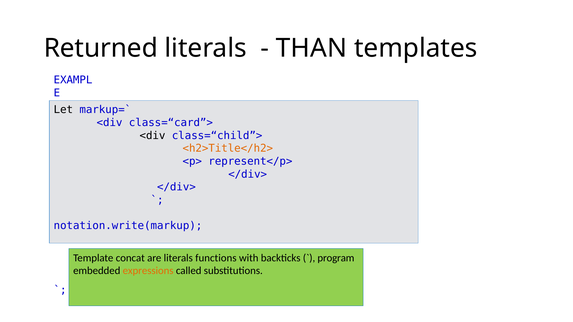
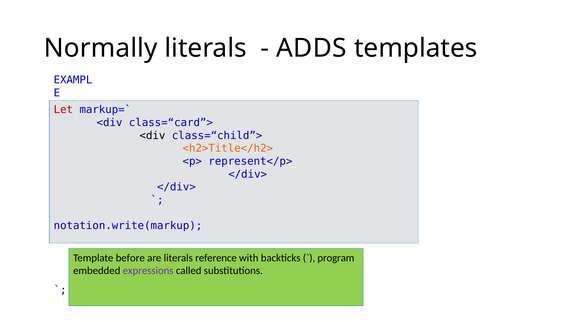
Returned: Returned -> Normally (101, 48)
THAN: THAN -> ADDS (311, 48)
Let colour: black -> red (63, 110)
concat: concat -> before (130, 258)
functions: functions -> reference (216, 258)
expressions colour: orange -> purple (148, 271)
